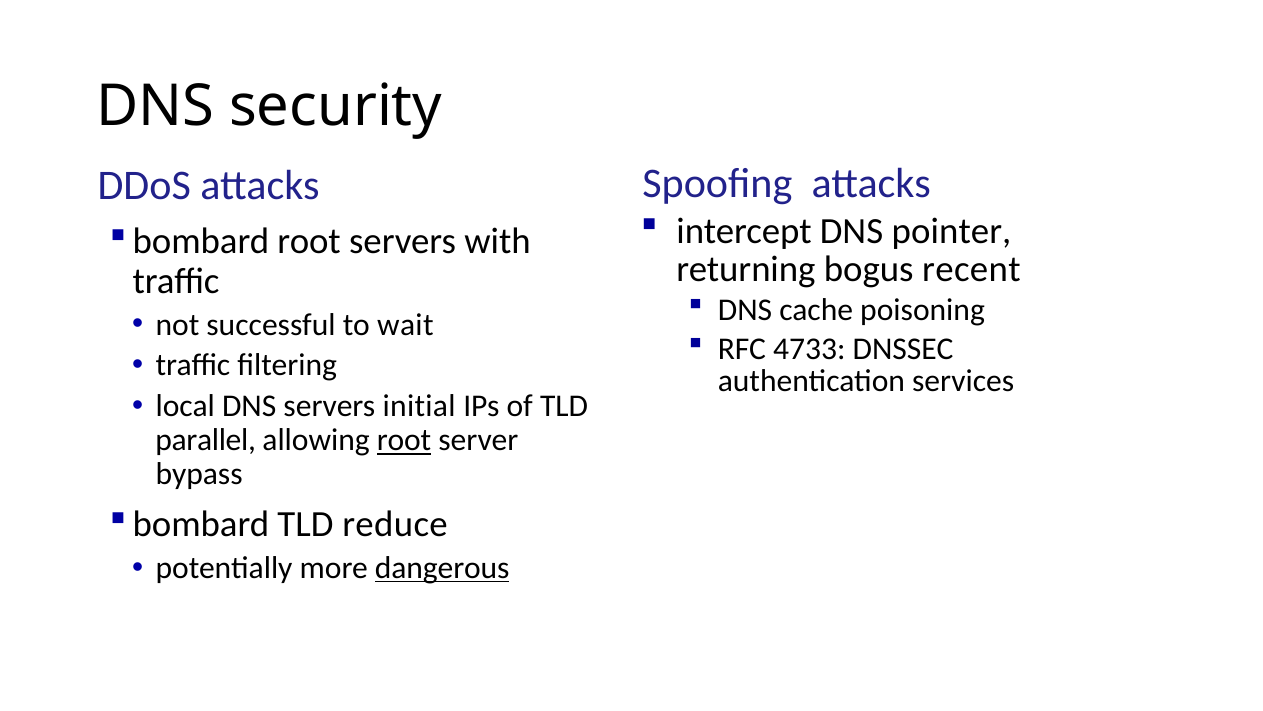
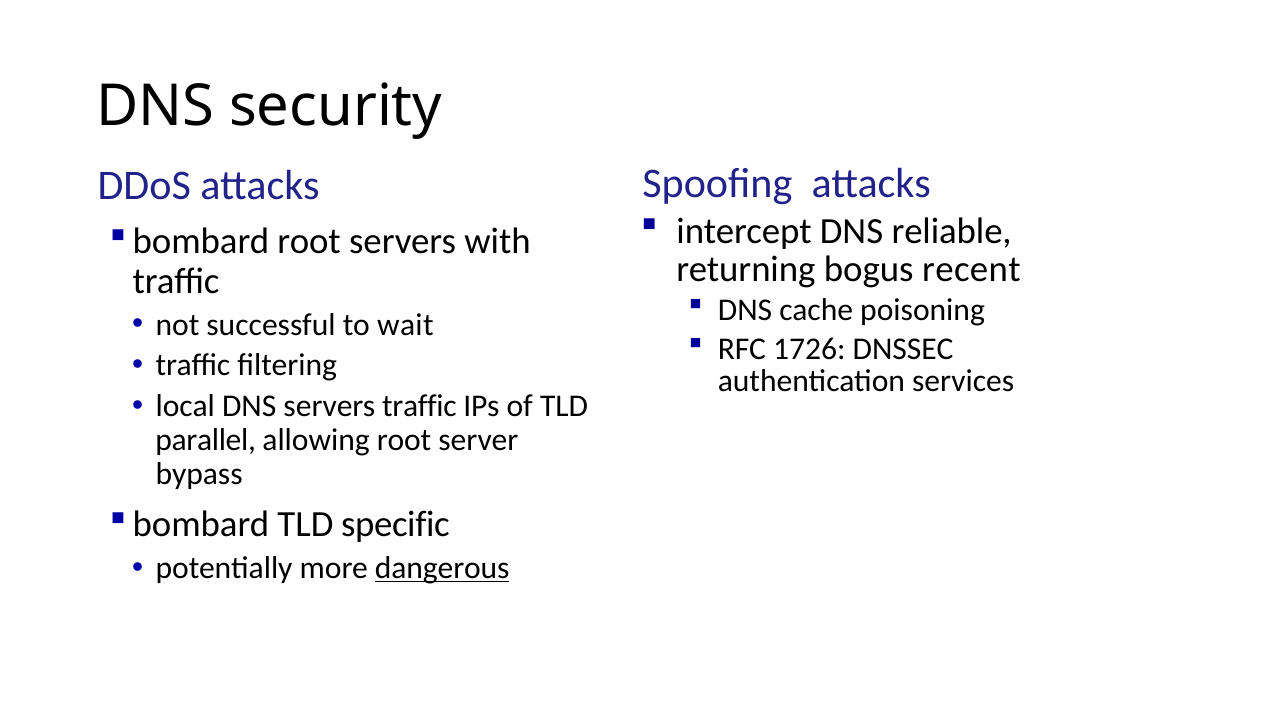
pointer: pointer -> reliable (952, 231)
4733: 4733 -> 1726 (809, 348)
servers initial: initial -> traffic (419, 406)
root underline: present -> none (404, 440)
reduce: reduce -> specific (395, 524)
